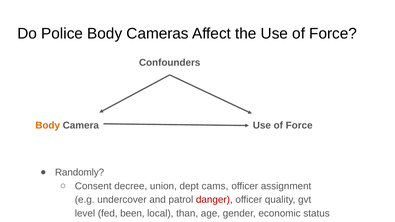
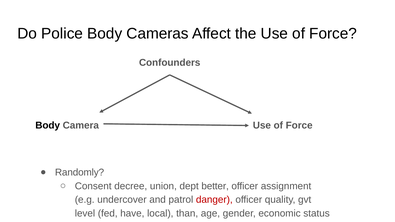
Body colour: orange -> black (48, 126)
cams: cams -> better (215, 186)
been: been -> have (132, 214)
